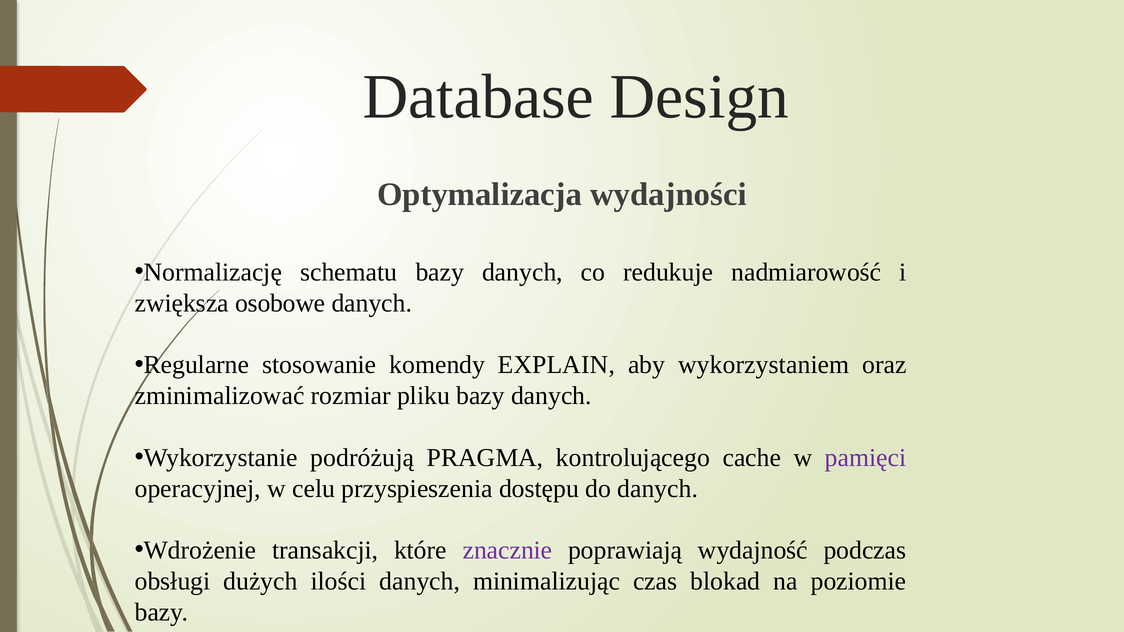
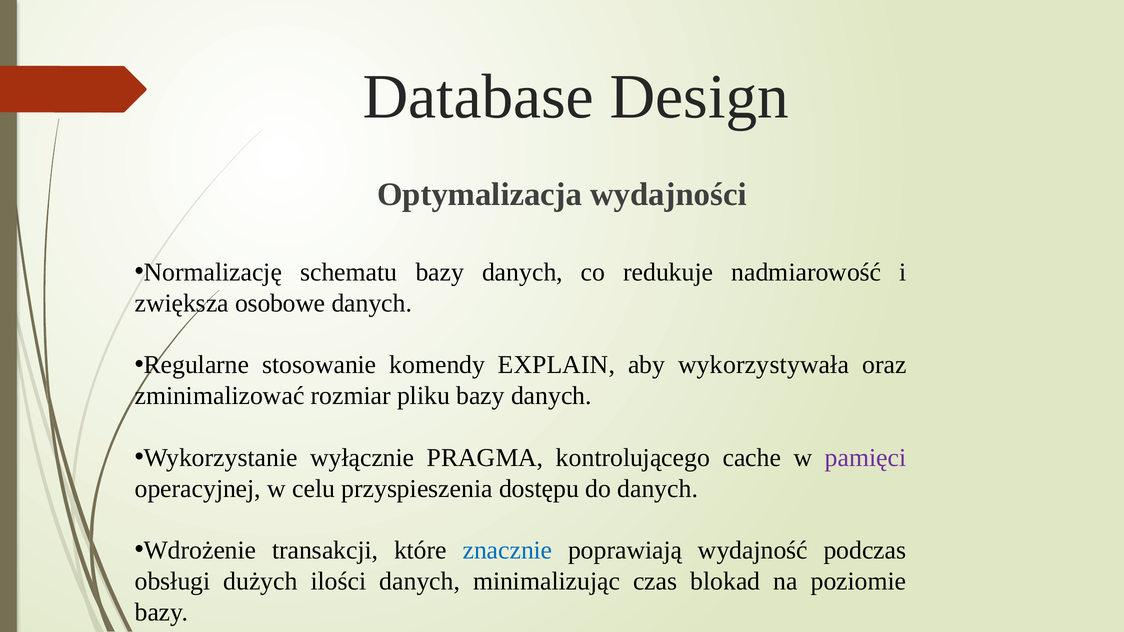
wykorzystaniem: wykorzystaniem -> wykorzystywała (764, 365)
podróżują: podróżują -> wyłącznie (362, 458)
znacznie colour: purple -> blue (508, 551)
